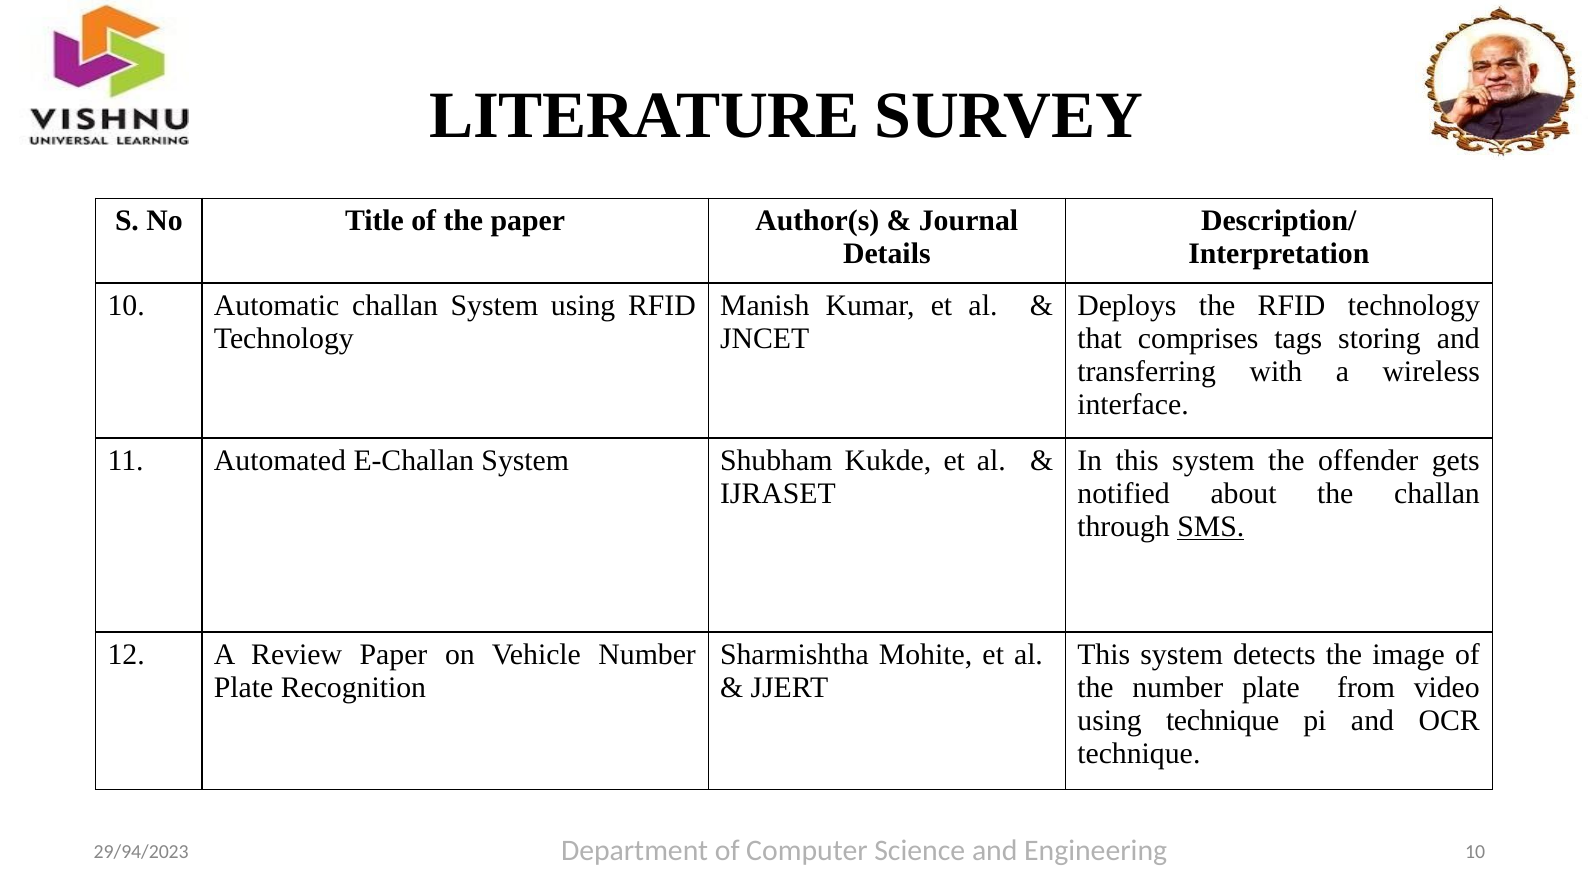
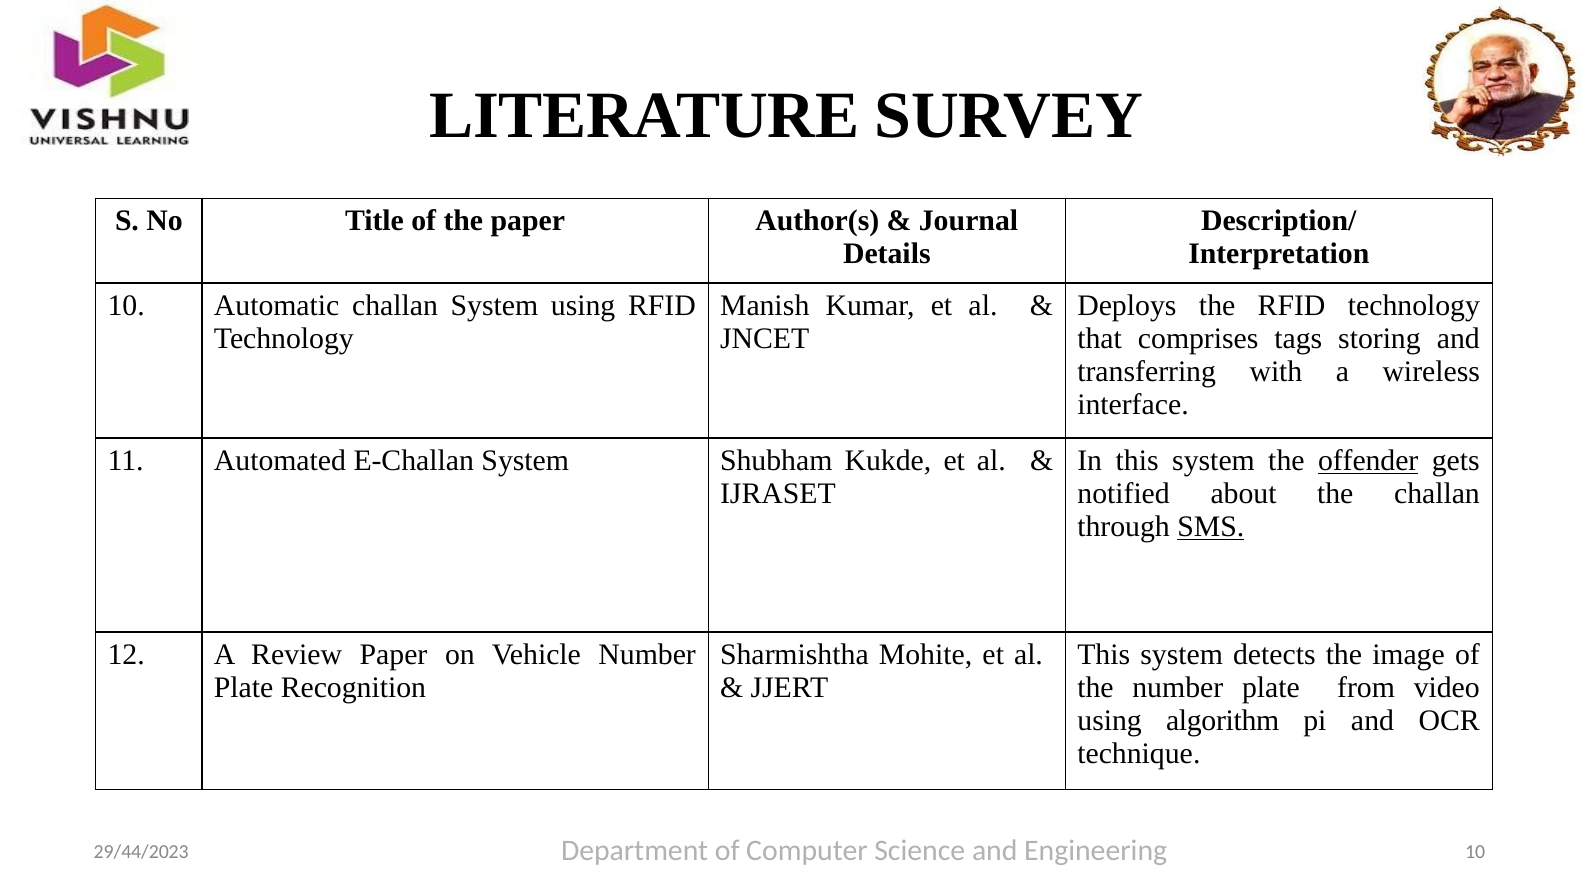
offender underline: none -> present (1368, 461)
using technique: technique -> algorithm (1223, 721)
29/94/2023: 29/94/2023 -> 29/44/2023 (141, 852)
